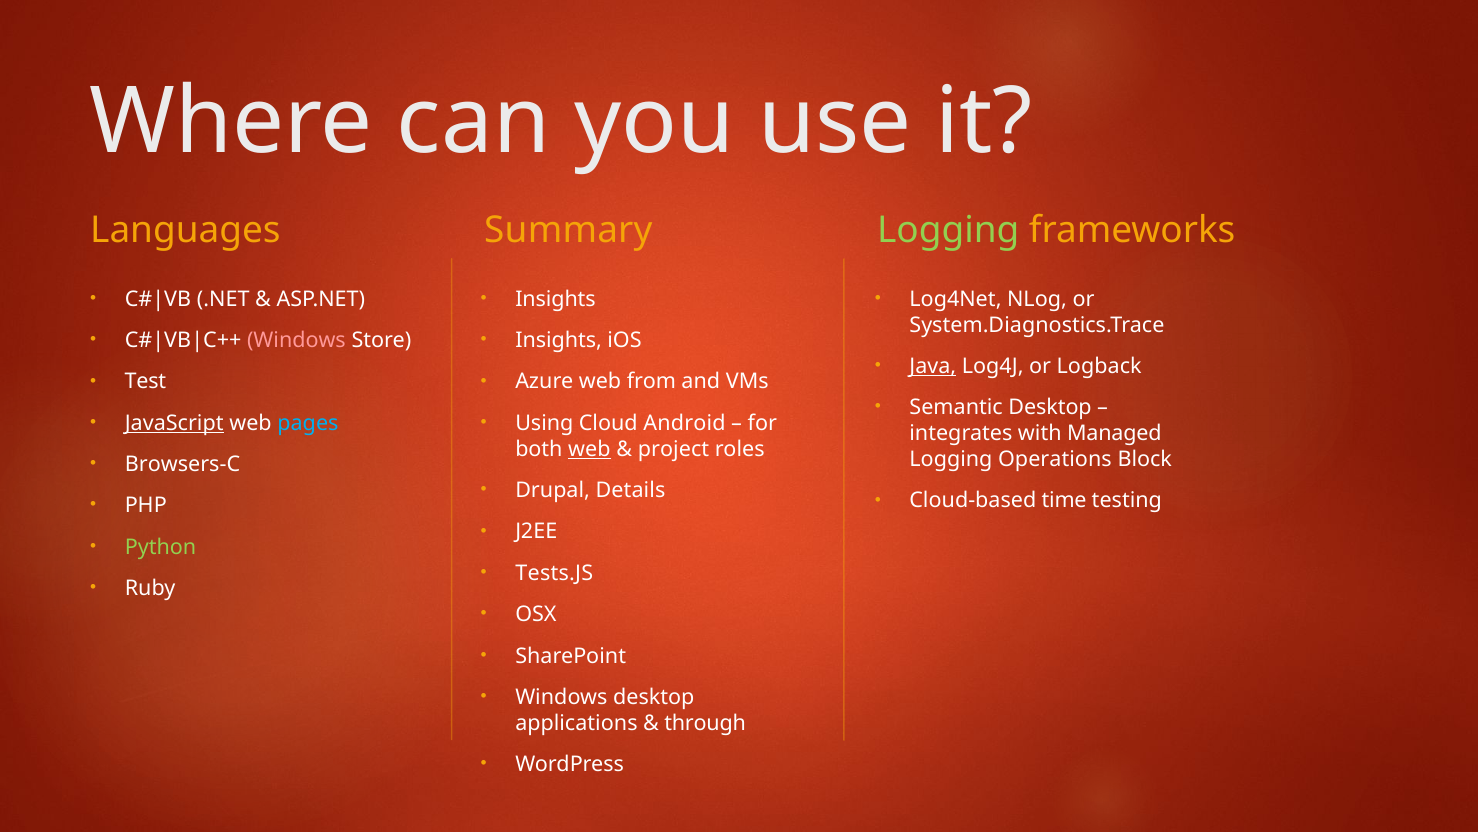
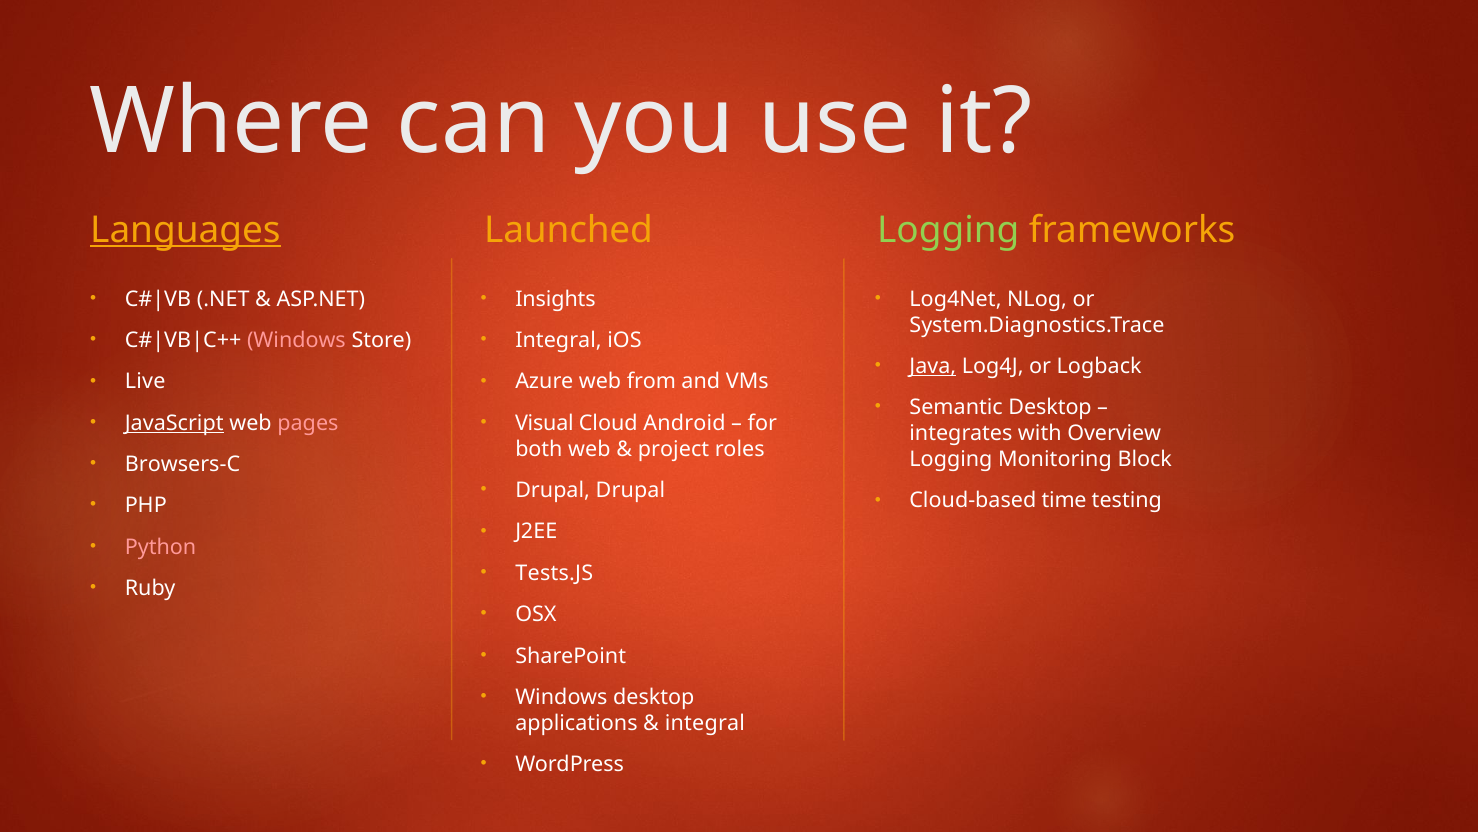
Languages underline: none -> present (185, 230)
Summary: Summary -> Launched (569, 230)
Insights: Insights -> Integral (559, 340)
Test: Test -> Live (145, 381)
pages colour: light blue -> pink (308, 423)
Using: Using -> Visual (544, 423)
Managed: Managed -> Overview (1114, 433)
web underline: present -> none (589, 449)
Operations: Operations -> Monitoring (1055, 459)
Drupal Details: Details -> Drupal (630, 490)
Python colour: light green -> pink (161, 547)
through: through -> integral (705, 723)
